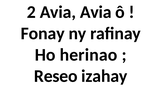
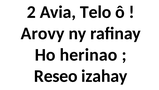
Avia Avia: Avia -> Telo (96, 12)
Fonay: Fonay -> Arovy (43, 33)
